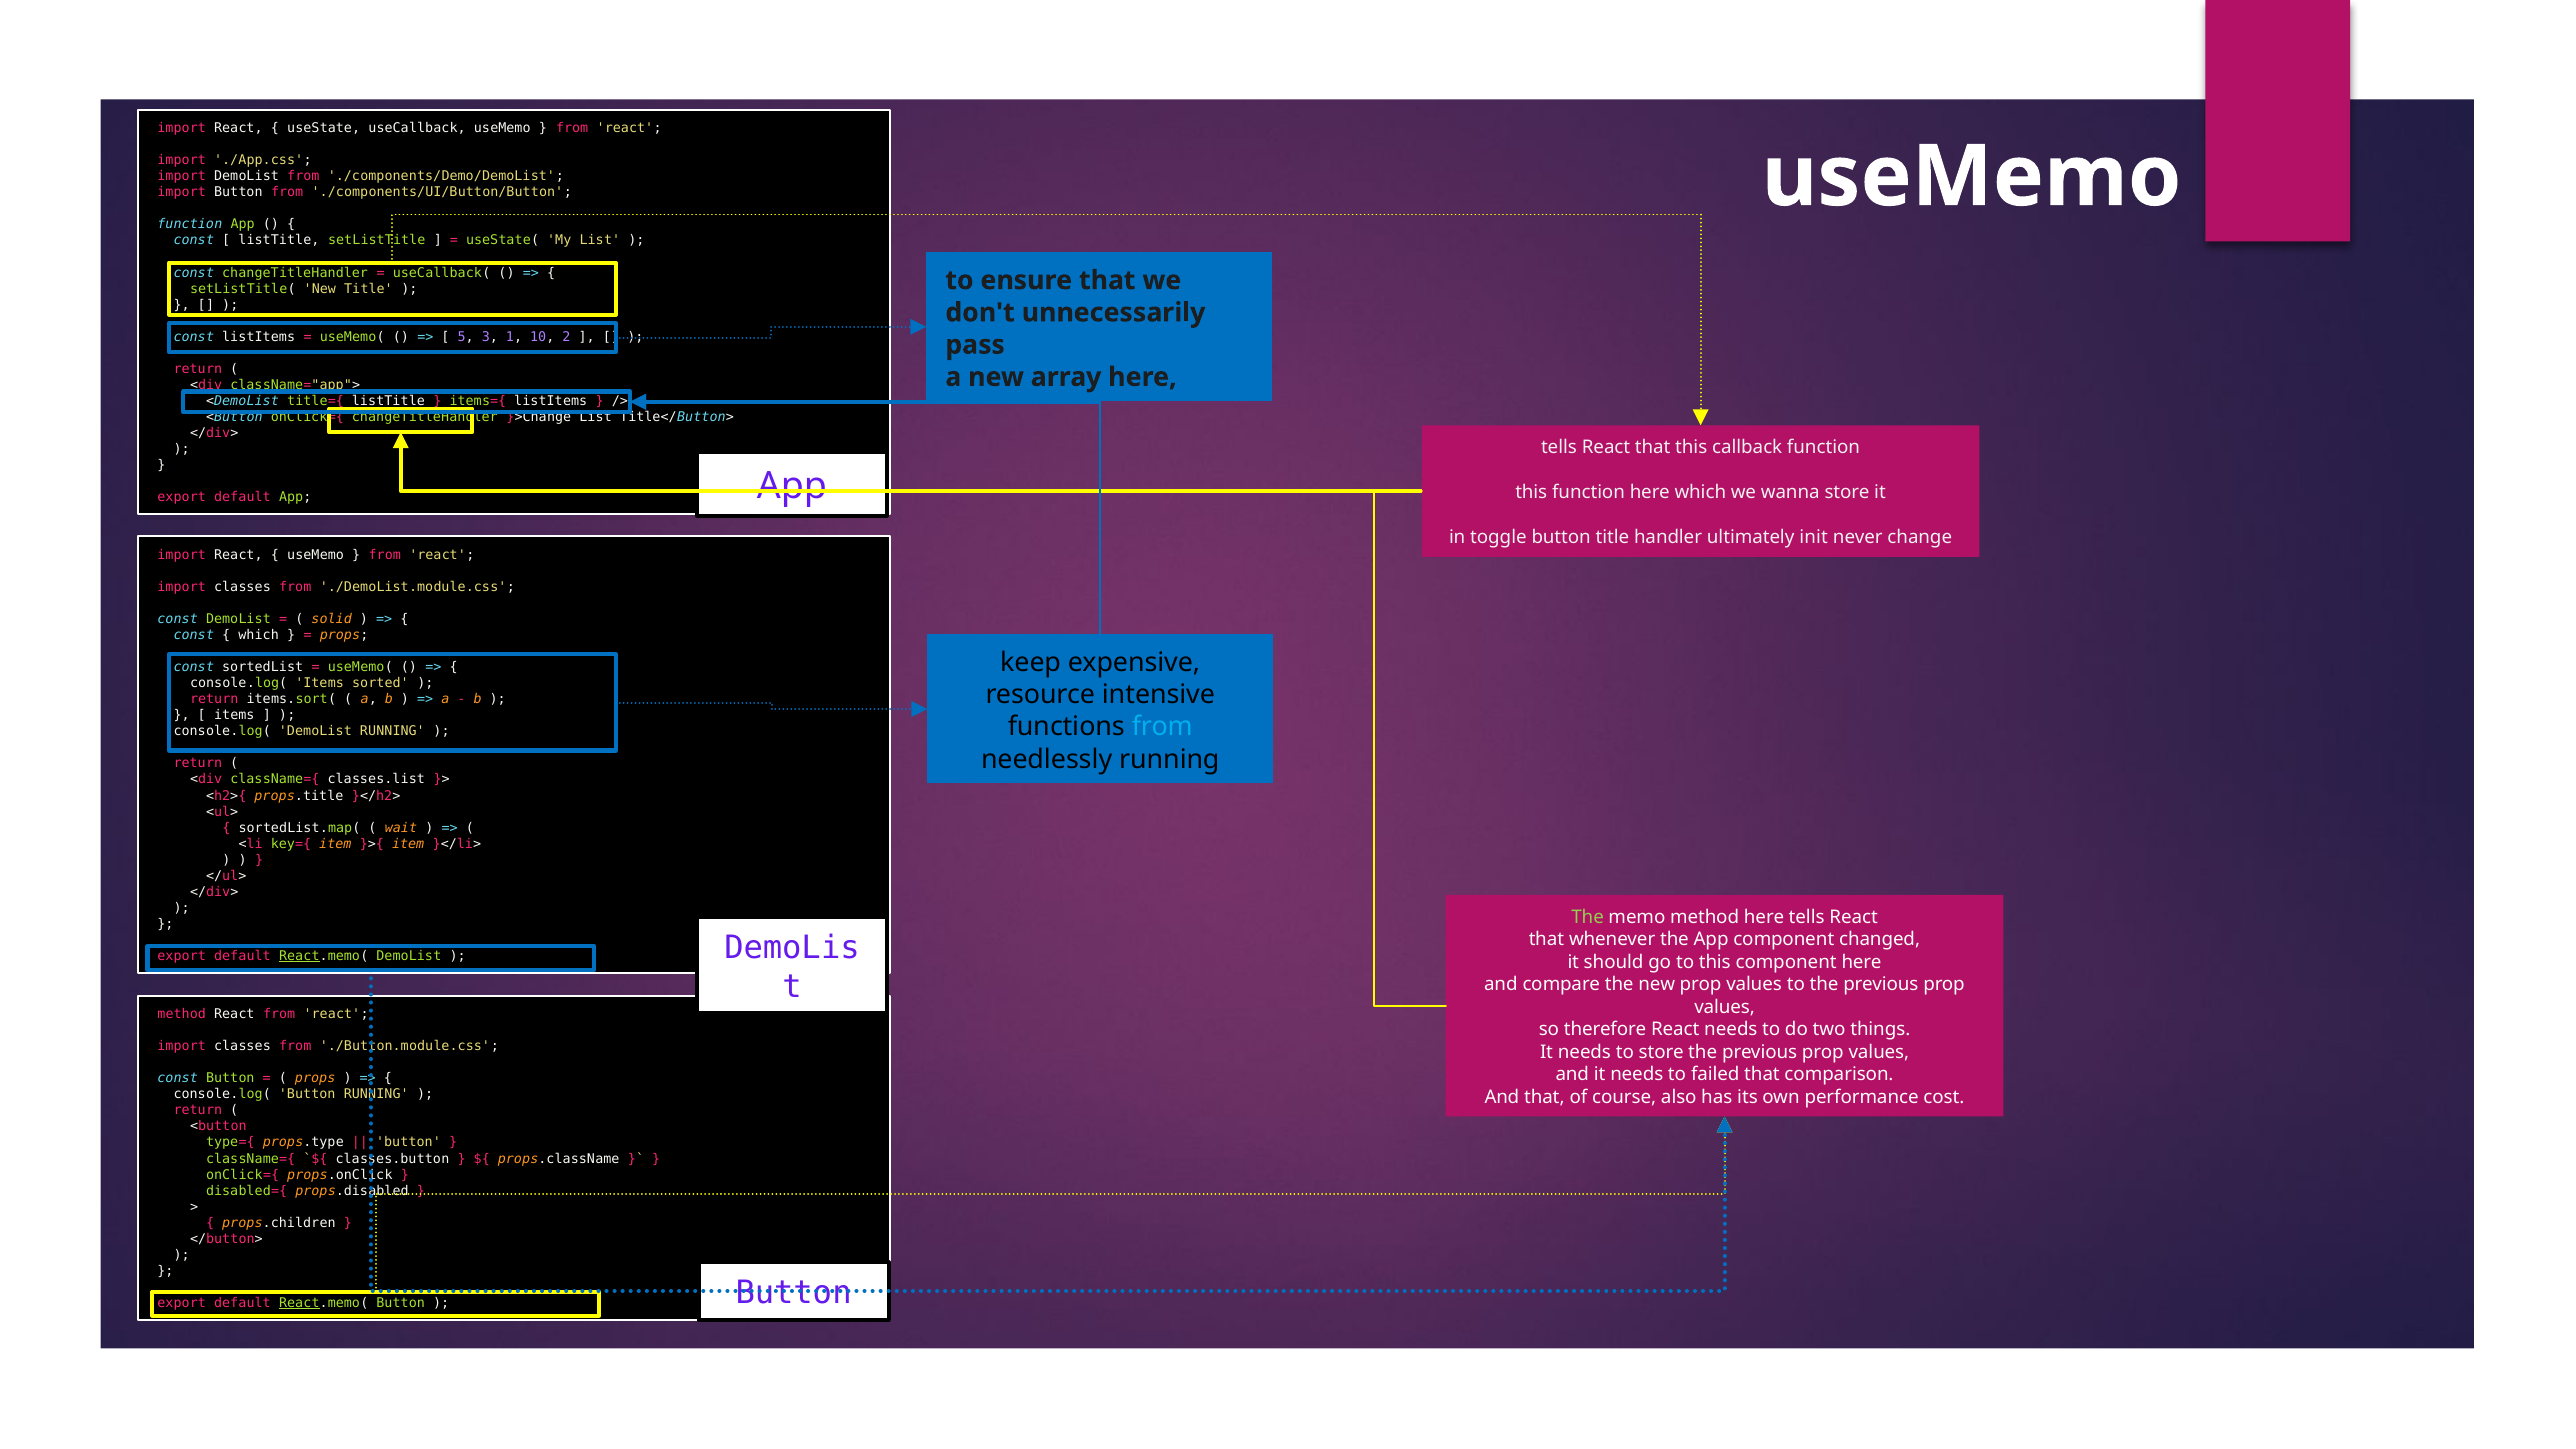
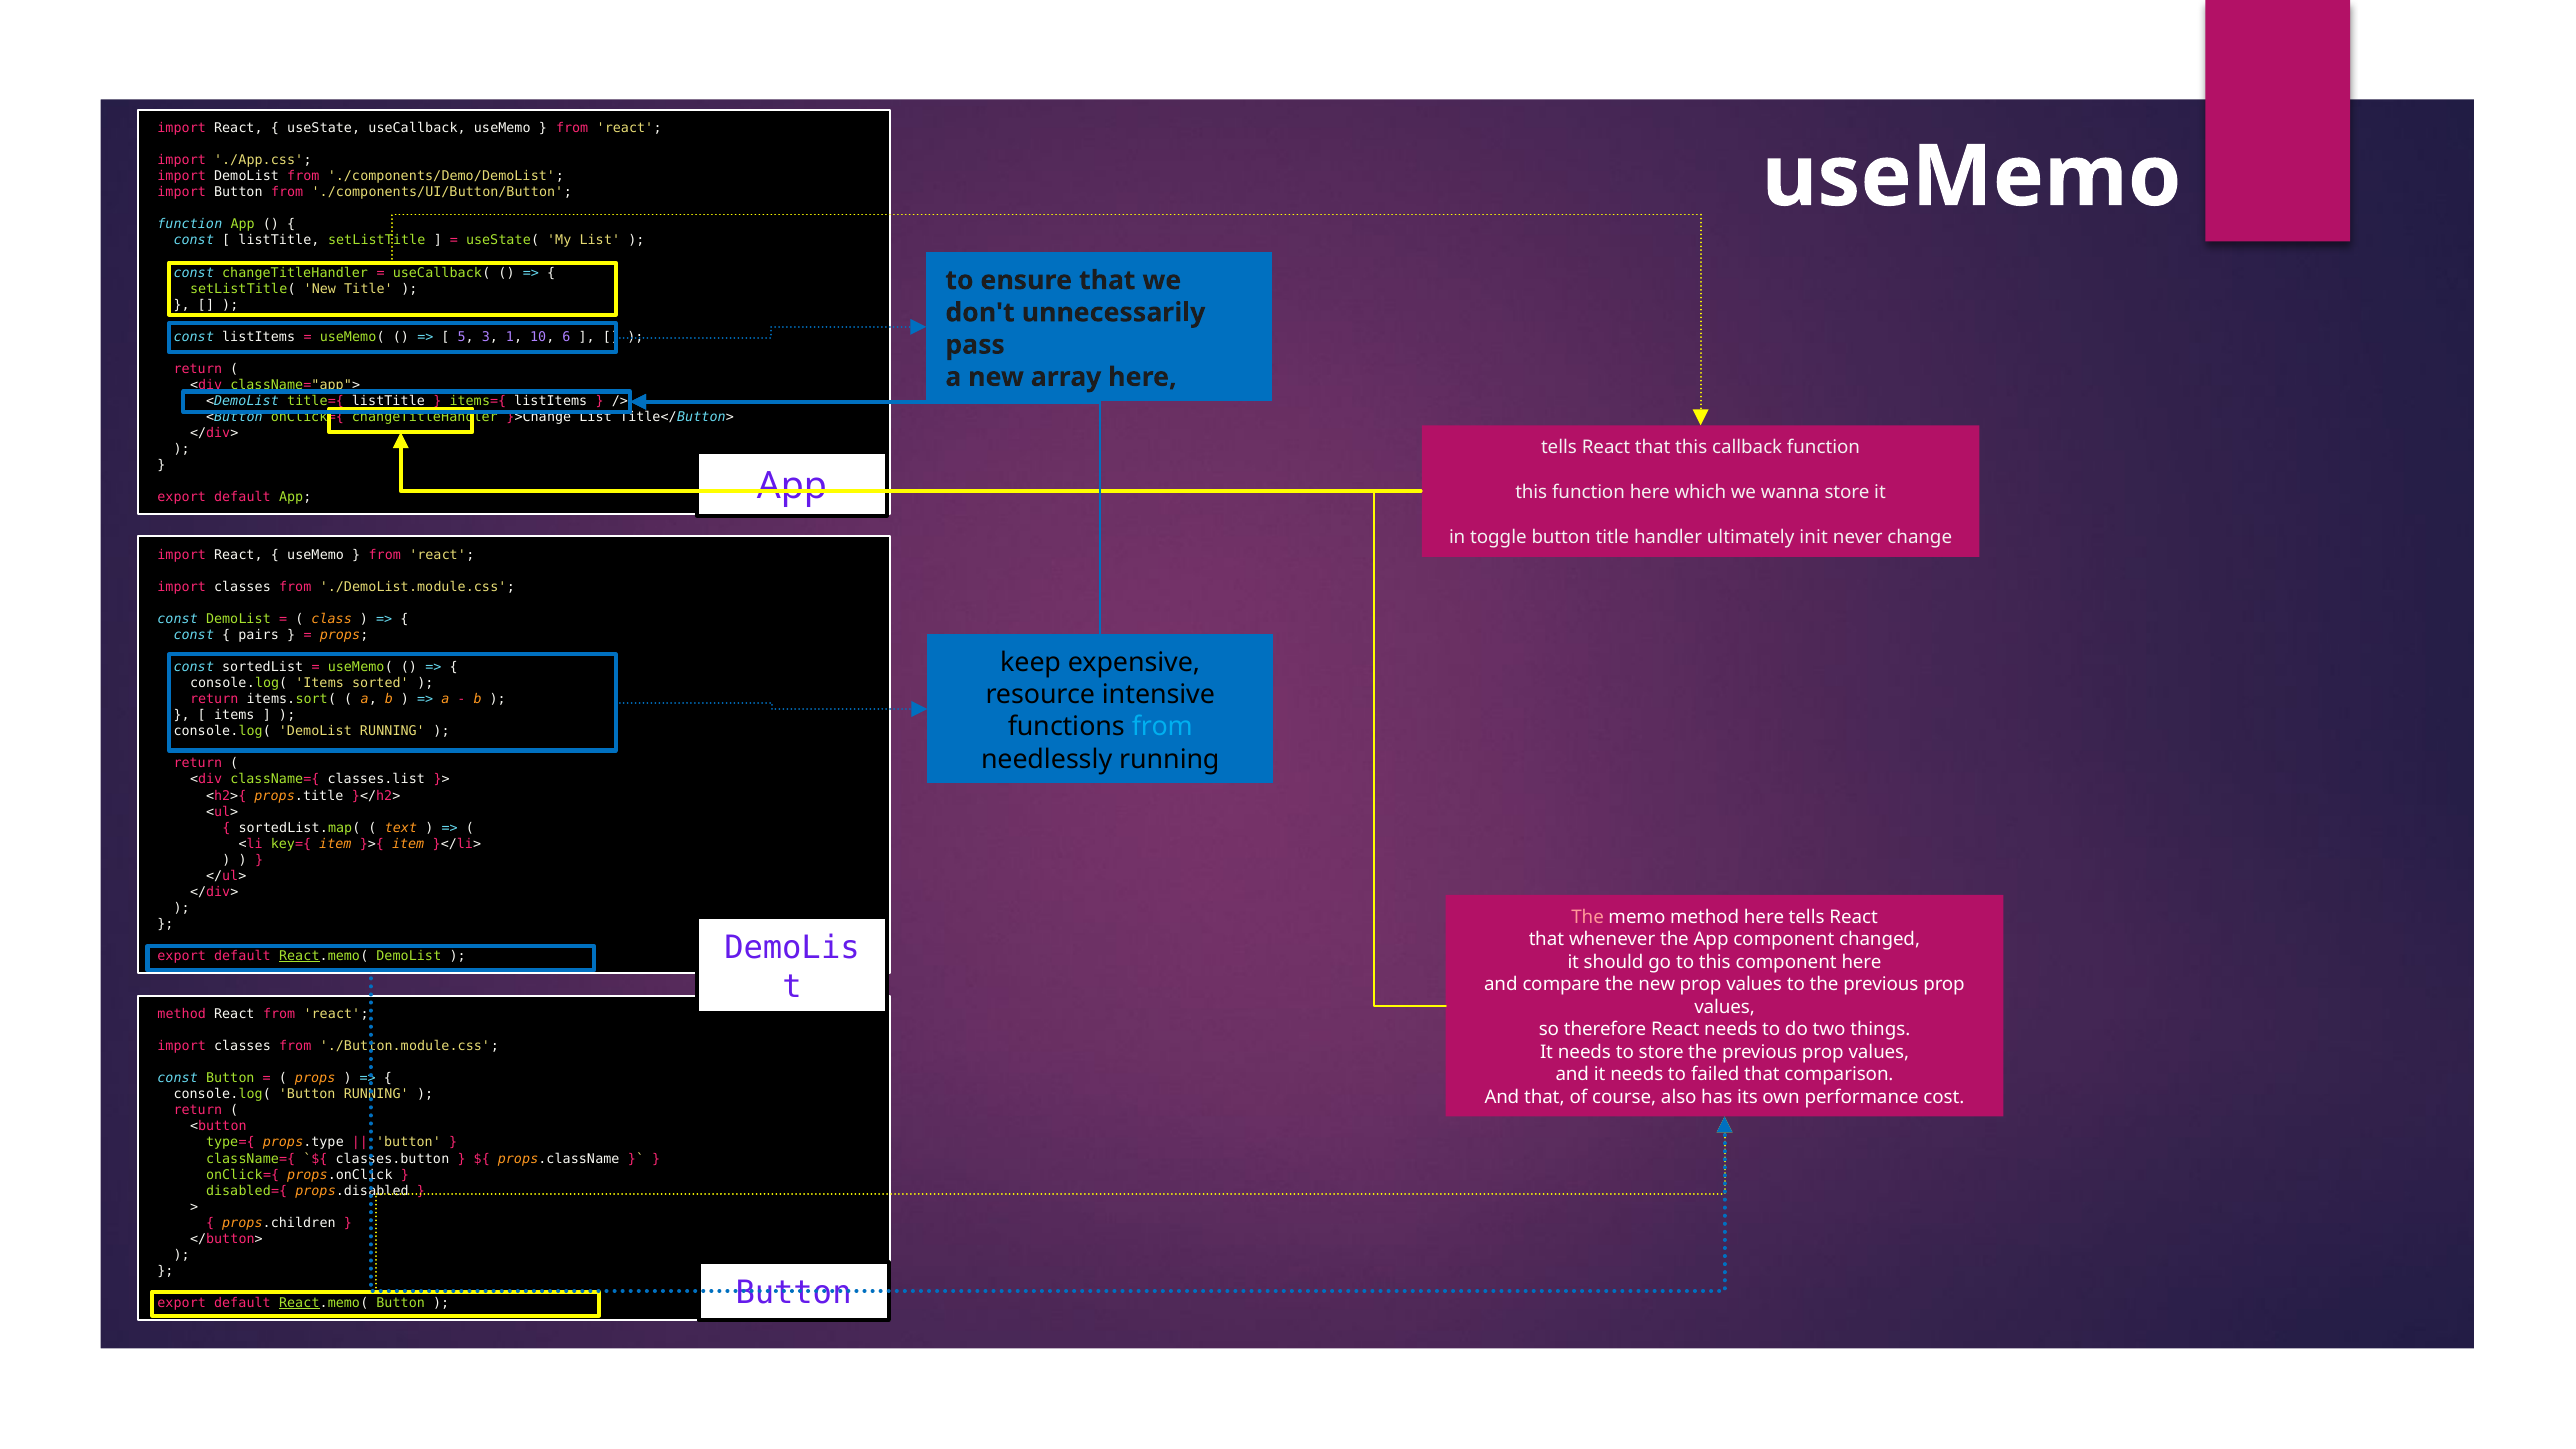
2: 2 -> 6 (566, 337)
solid: solid -> class (332, 619)
which: which -> pairs (259, 635)
wait: wait -> text (401, 828)
The colour: light green -> pink (1588, 917)
